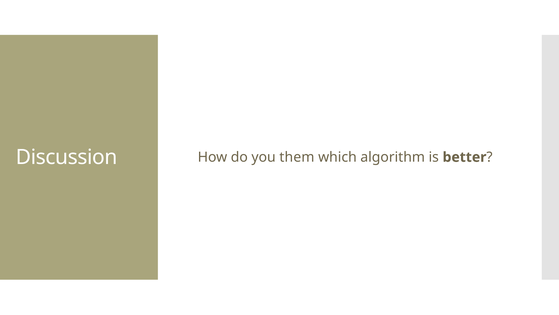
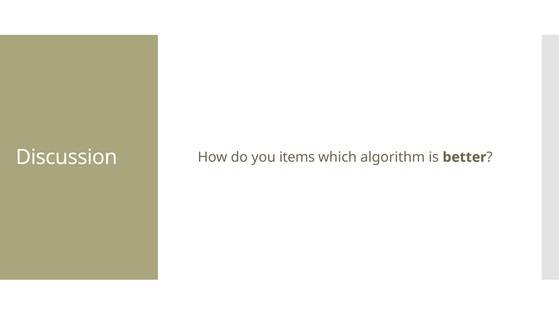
them: them -> items (297, 157)
